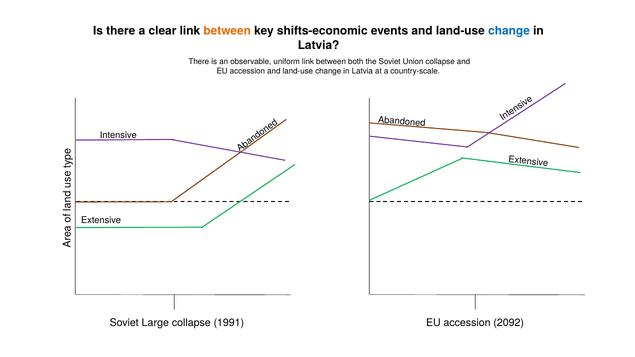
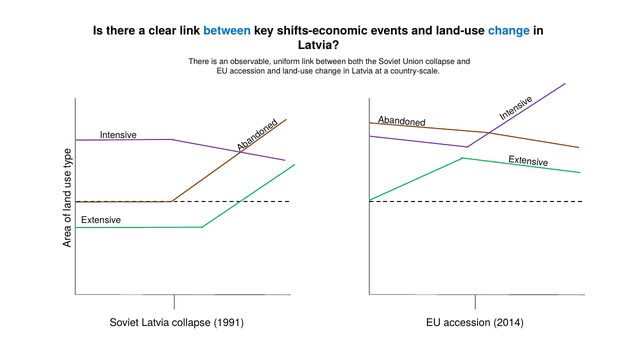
between colour: orange -> blue (227, 31)
Soviet Large: Large -> Latvia (155, 323)
2092: 2092 -> 2014 (509, 323)
